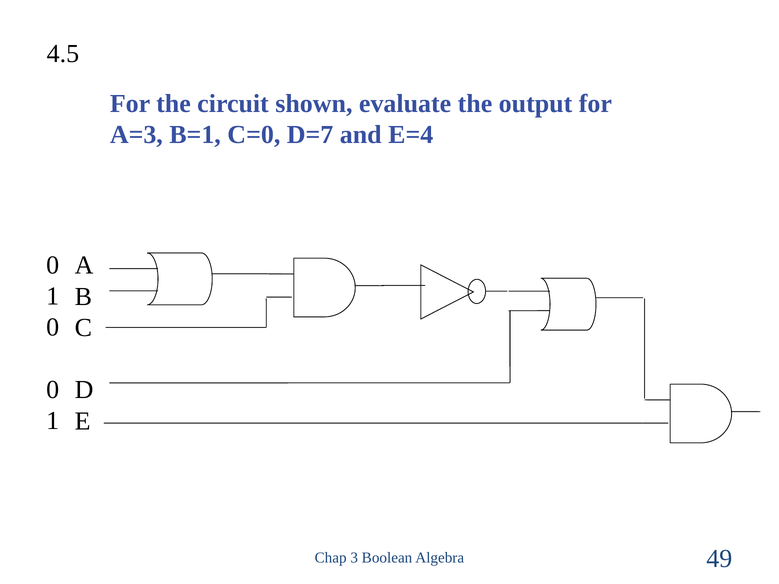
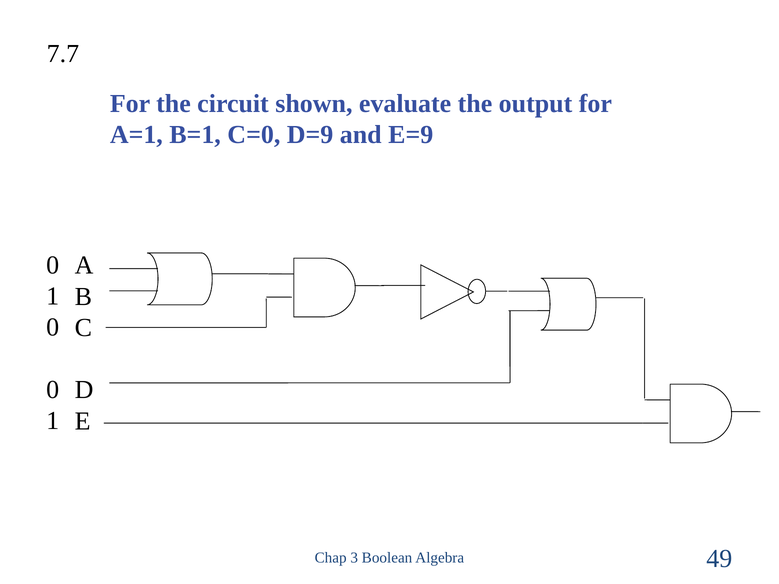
4.5: 4.5 -> 7.7 (63, 54)
A=3: A=3 -> A=1 (136, 135)
D=7: D=7 -> D=9 (310, 135)
E=4: E=4 -> E=9 (411, 135)
